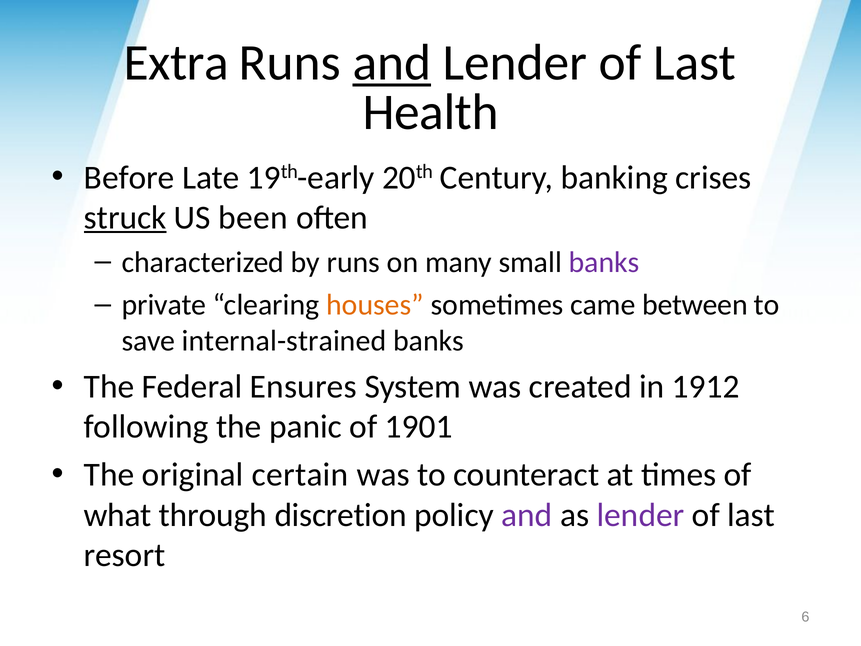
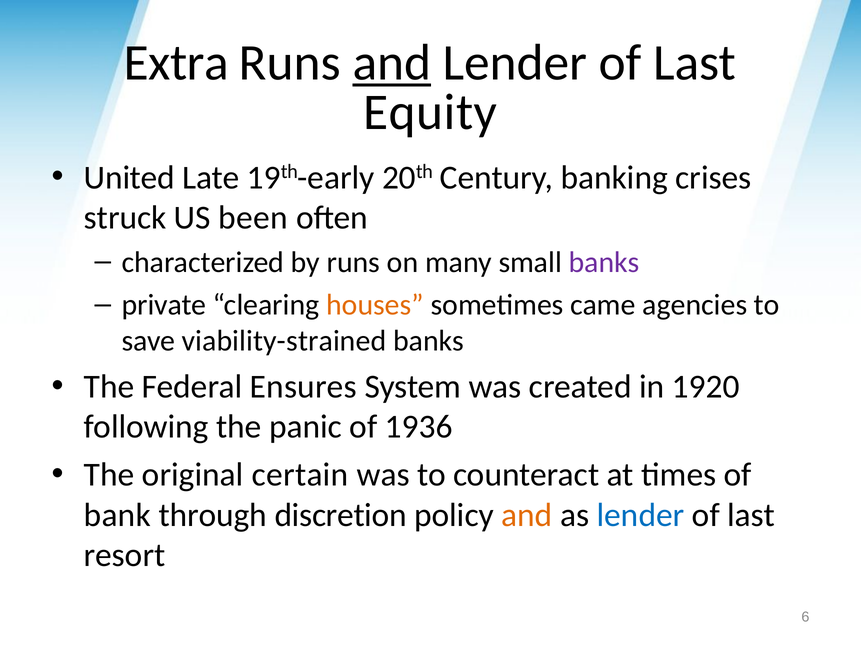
Health: Health -> Equity (430, 112)
Before: Before -> United (129, 177)
struck underline: present -> none (125, 218)
between: between -> agencies (695, 305)
internal-strained: internal-strained -> viability-strained (284, 341)
1912: 1912 -> 1920 (706, 386)
1901: 1901 -> 1936 (419, 427)
what: what -> bank (117, 515)
and colour: purple -> orange (527, 515)
lender colour: purple -> blue (641, 515)
